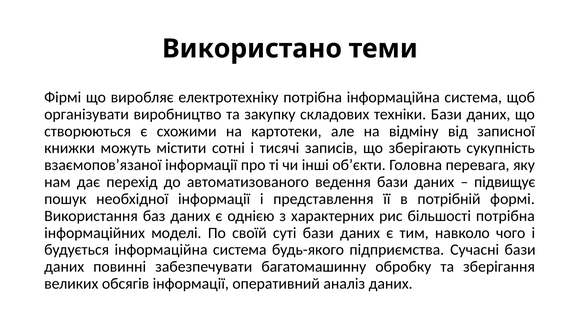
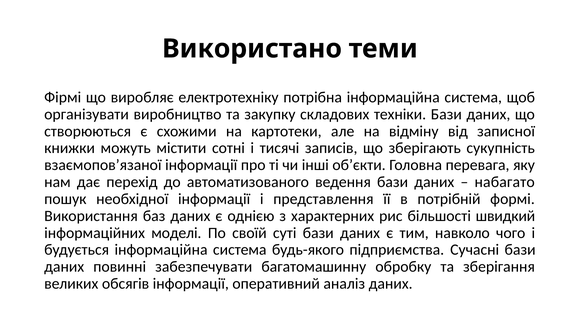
підвищує: підвищує -> набагато (505, 182)
більшості потрібна: потрібна -> швидкий (505, 216)
